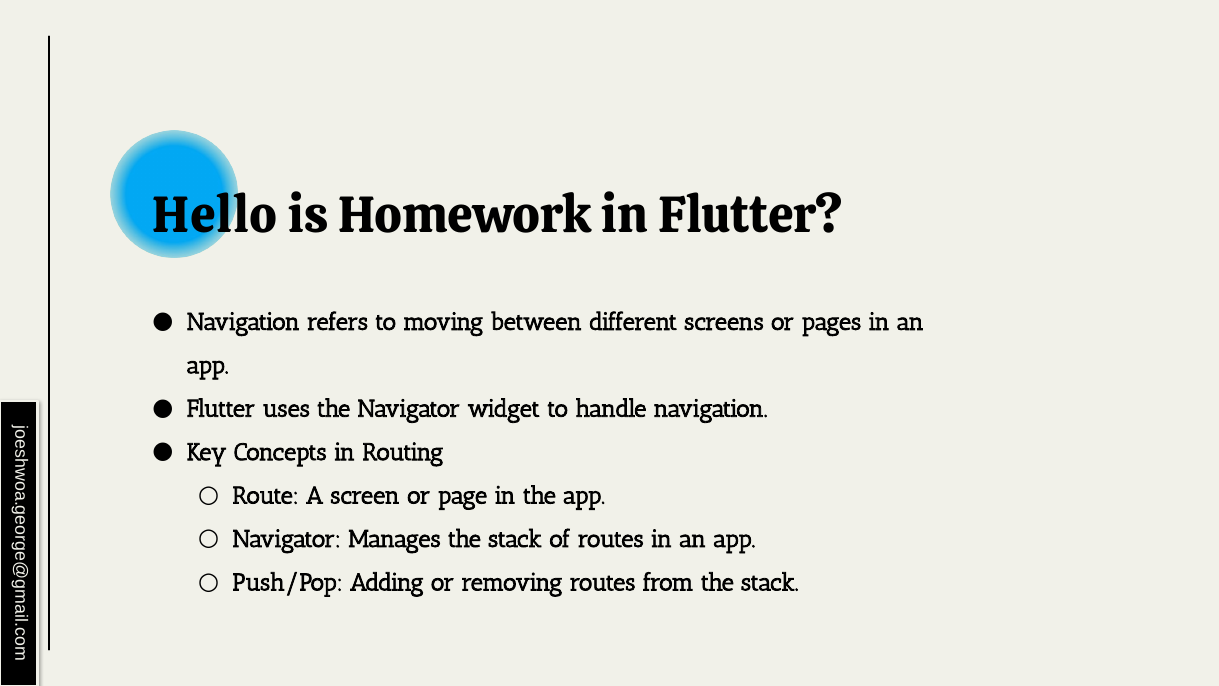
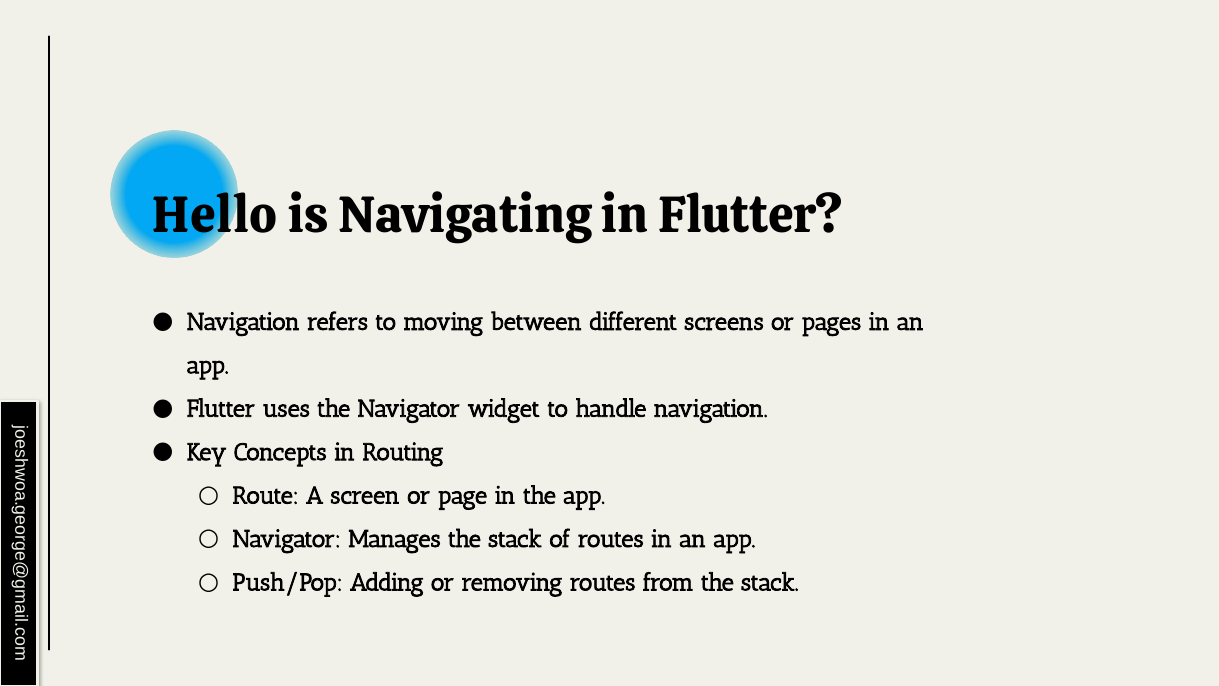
Homework: Homework -> Navigating (465, 216)
